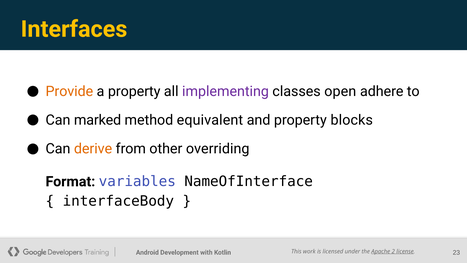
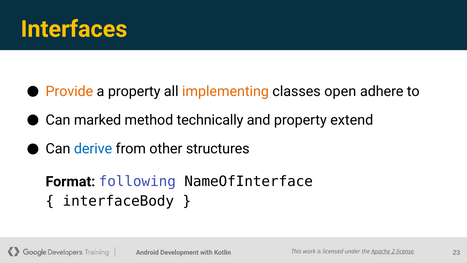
implementing colour: purple -> orange (225, 91)
equivalent: equivalent -> technically (210, 120)
blocks: blocks -> extend (352, 120)
derive colour: orange -> blue (93, 149)
overriding: overriding -> structures (218, 149)
variables: variables -> following (137, 181)
